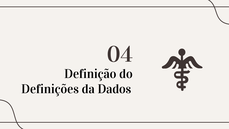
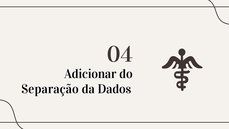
Definição: Definição -> Adicionar (90, 74)
Definições: Definições -> Separação (50, 89)
